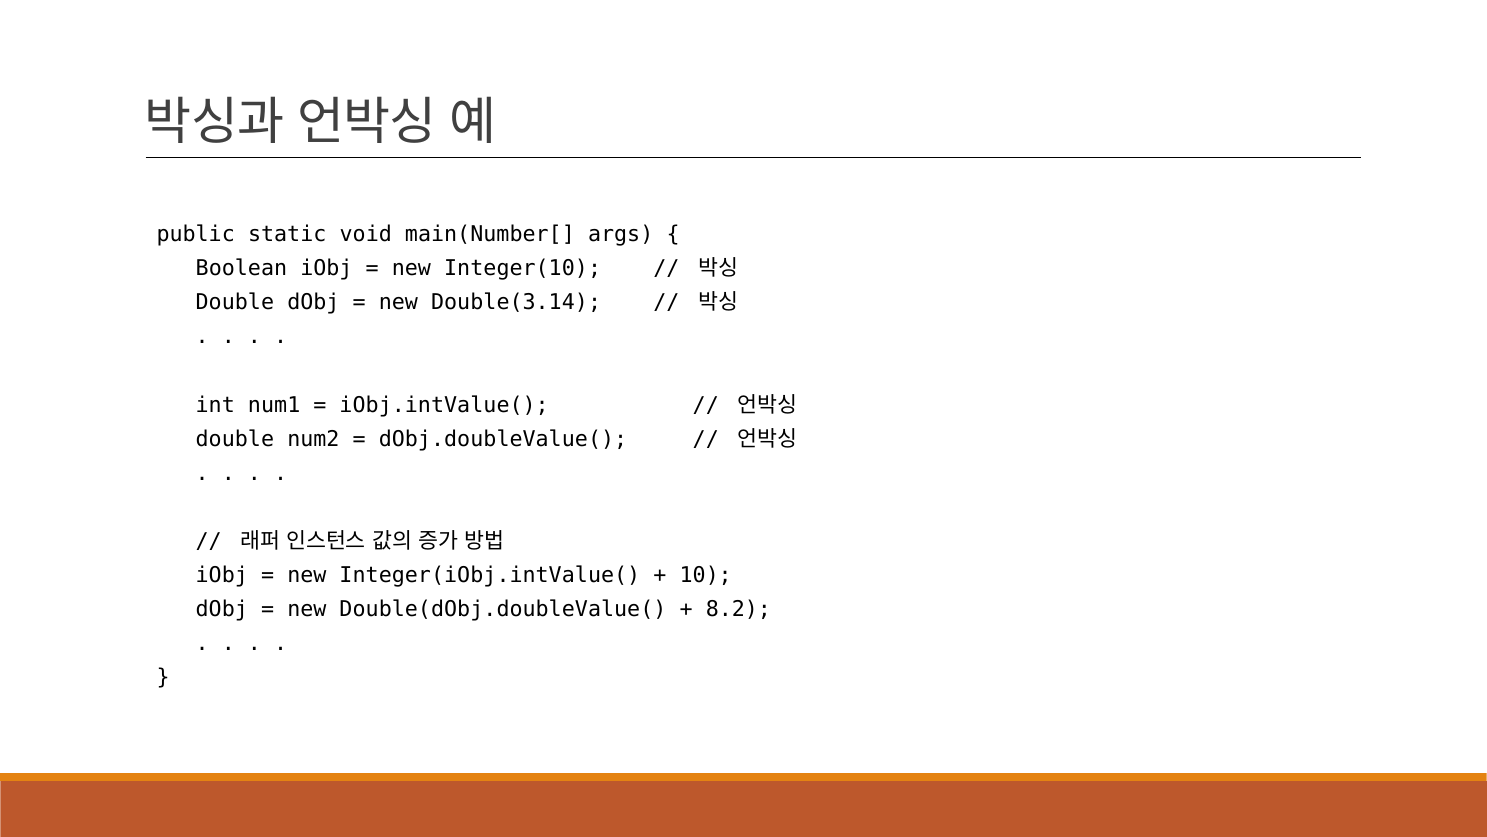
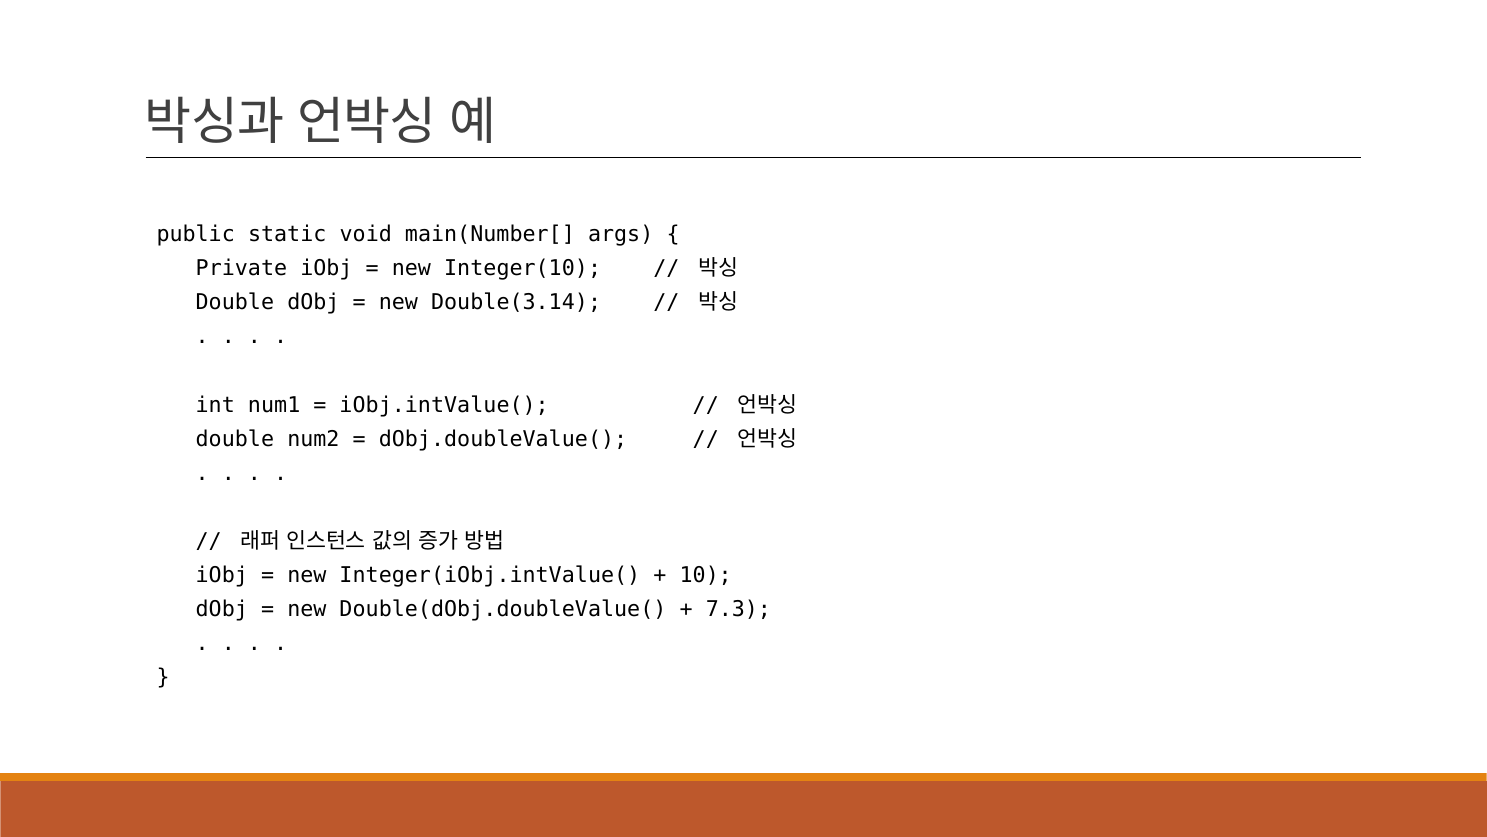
Boolean: Boolean -> Private (241, 268)
8.2: 8.2 -> 7.3 (738, 609)
